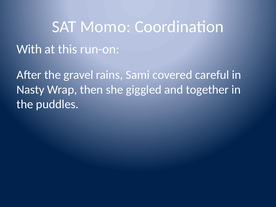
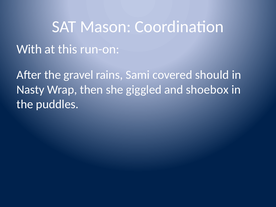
Momo: Momo -> Mason (105, 27)
careful: careful -> should (212, 75)
together: together -> shoebox (207, 90)
